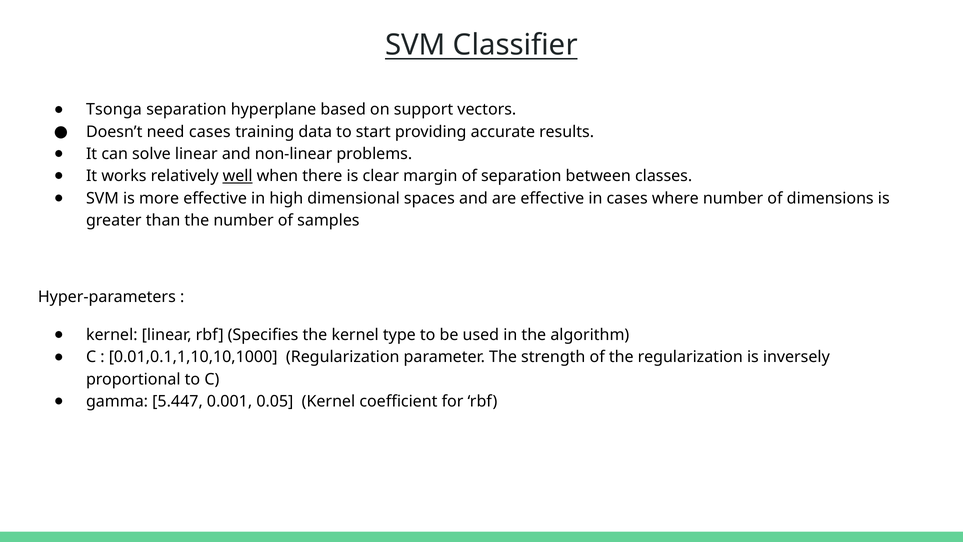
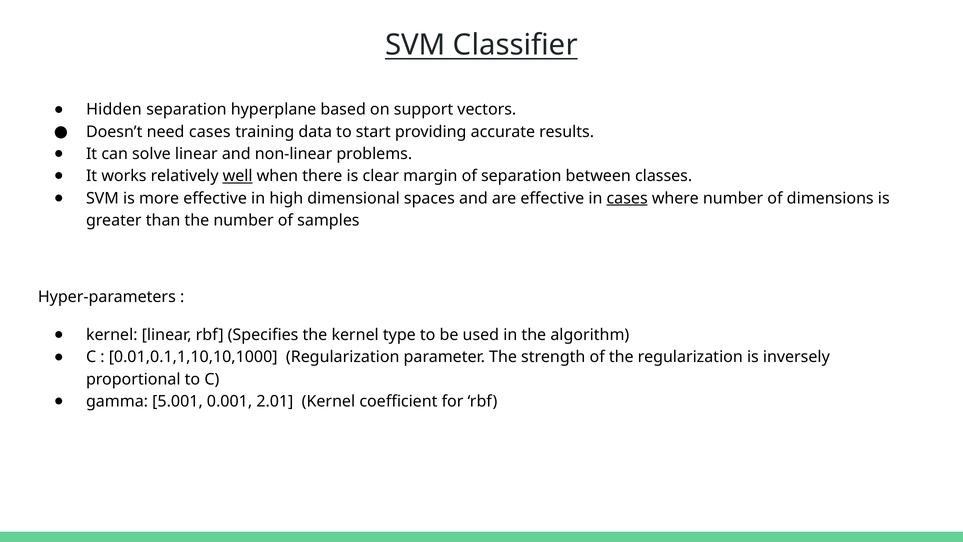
Tsonga: Tsonga -> Hidden (114, 110)
cases underline: none -> present (627, 198)
5.447: 5.447 -> 5.001 (178, 401)
0.05: 0.05 -> 2.01 (275, 401)
